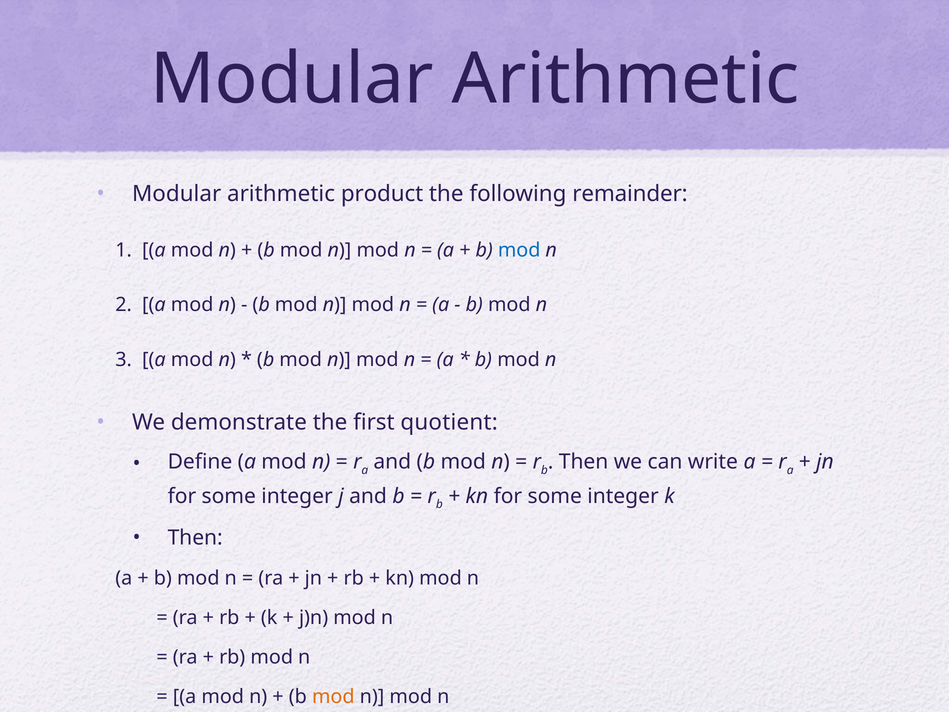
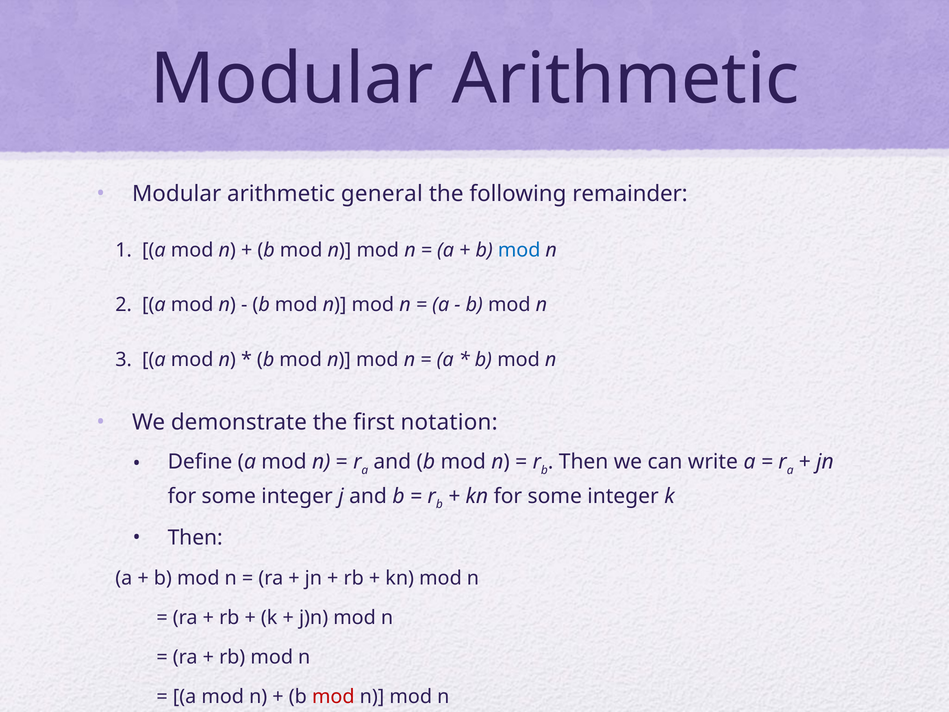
product: product -> general (382, 194)
quotient: quotient -> notation (449, 422)
mod colour: orange -> red (333, 696)
